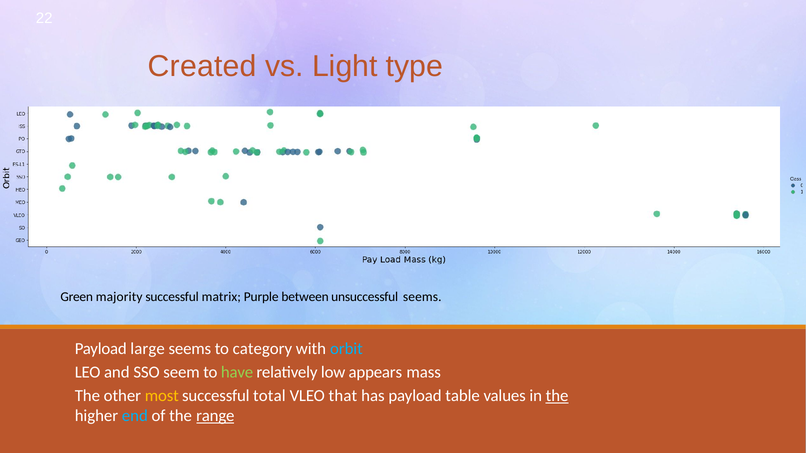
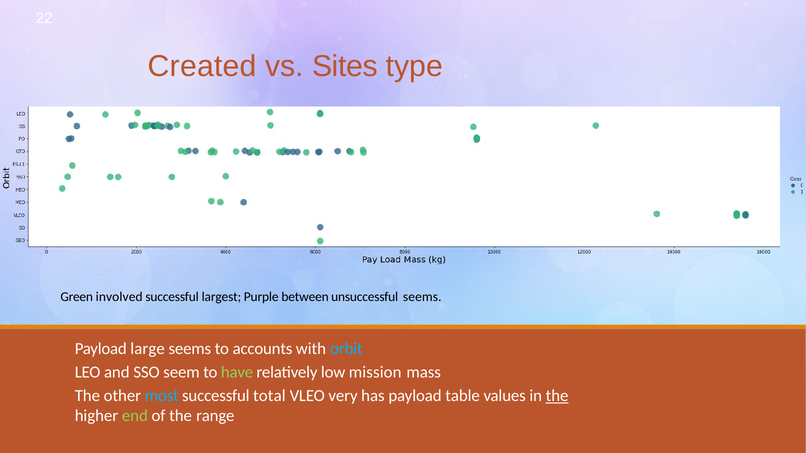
Light: Light -> Sites (345, 66)
majority: majority -> involved (119, 297)
matrix: matrix -> largest (221, 297)
category: category -> accounts (263, 349)
appears: appears -> mission (375, 372)
most colour: yellow -> light blue (162, 396)
that: that -> very (343, 396)
end colour: light blue -> light green (135, 416)
range underline: present -> none (215, 416)
